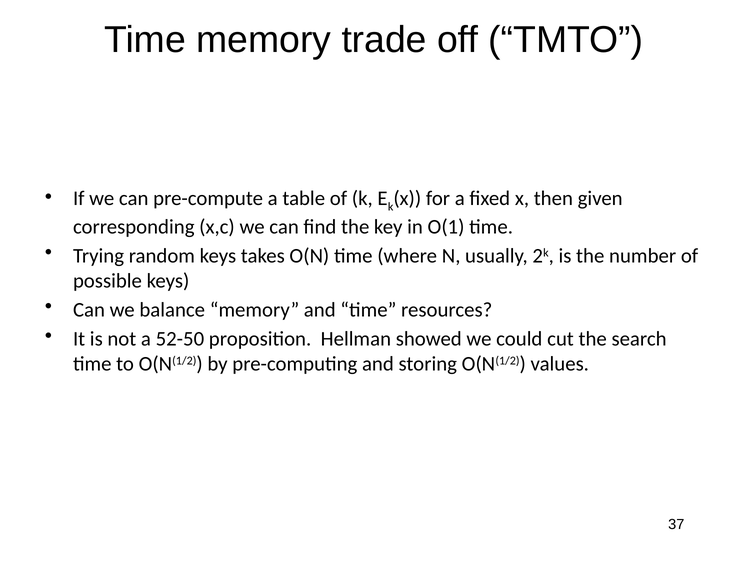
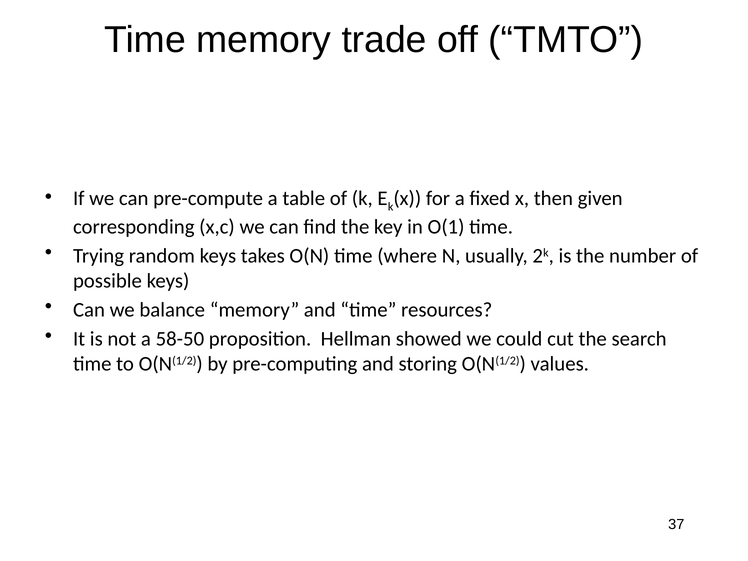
52-50: 52-50 -> 58-50 (180, 339)
